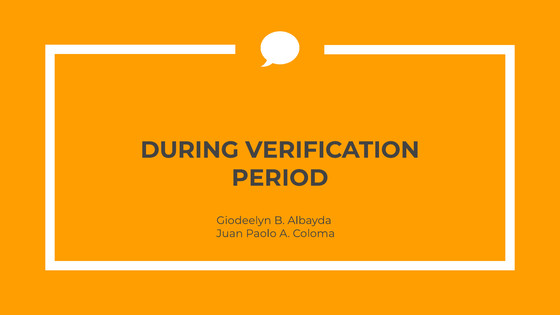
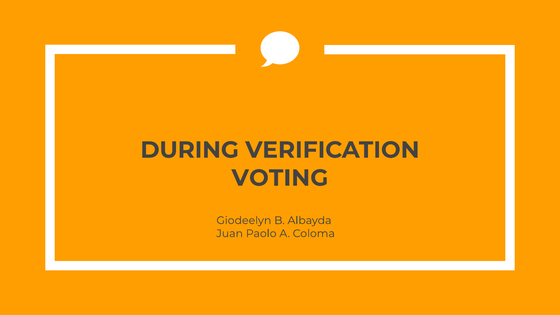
PERIOD: PERIOD -> VOTING (280, 178)
